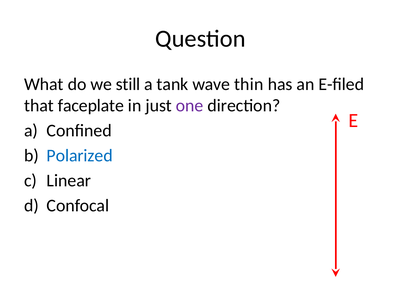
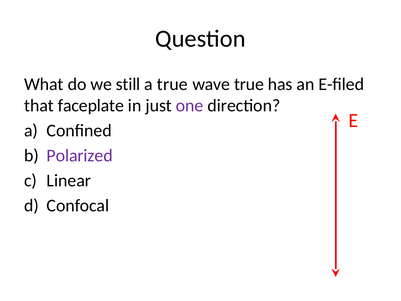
a tank: tank -> true (172, 84)
wave thin: thin -> true (249, 84)
Polarized colour: blue -> purple (80, 155)
